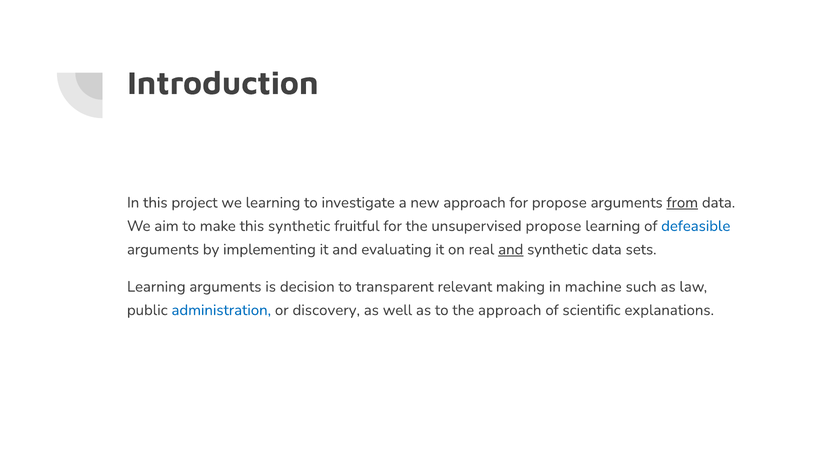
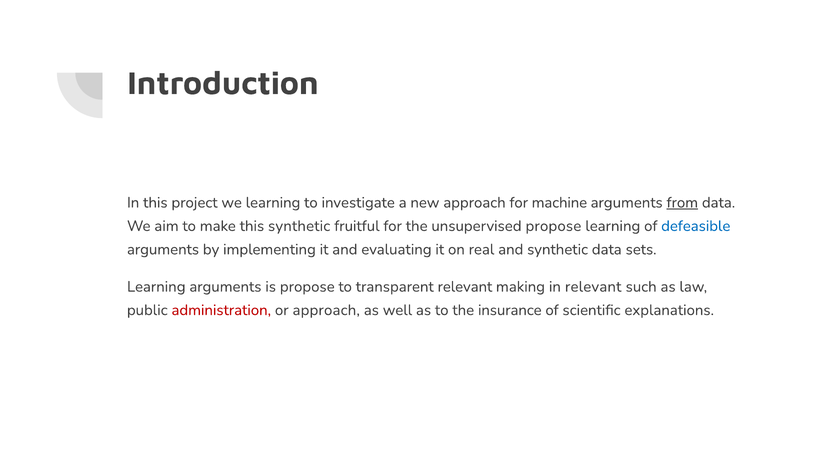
for propose: propose -> machine (559, 203)
and underline: present -> none (511, 249)
is decision: decision -> propose (307, 287)
in machine: machine -> relevant (593, 287)
administration colour: blue -> red (221, 310)
or discovery: discovery -> approach (326, 310)
the approach: approach -> insurance (510, 310)
